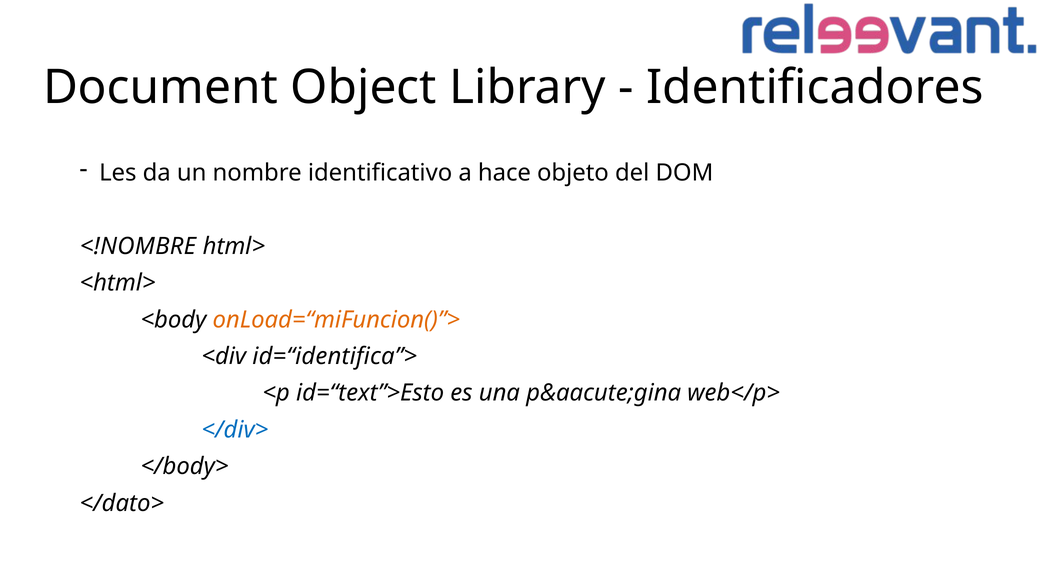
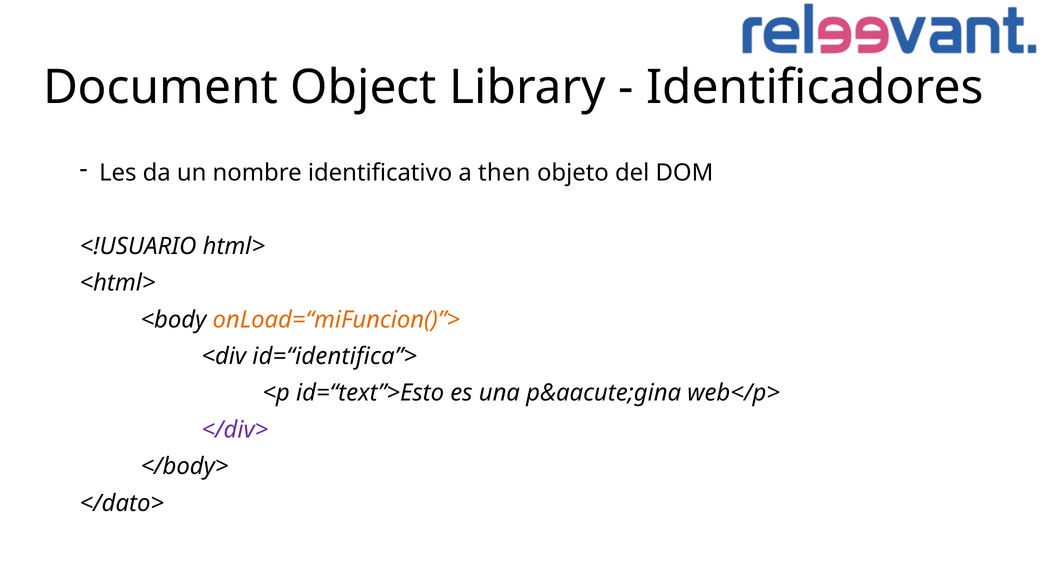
hace: hace -> then (504, 173)
<!NOMBRE: <!NOMBRE -> <!USUARIO (138, 246)
</div> colour: blue -> purple (235, 430)
